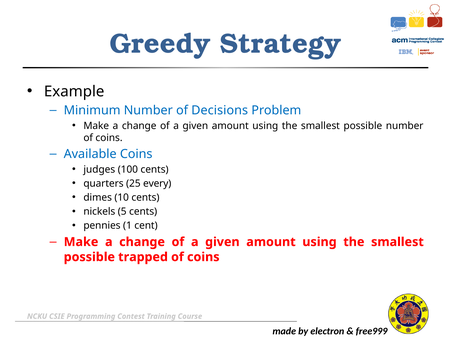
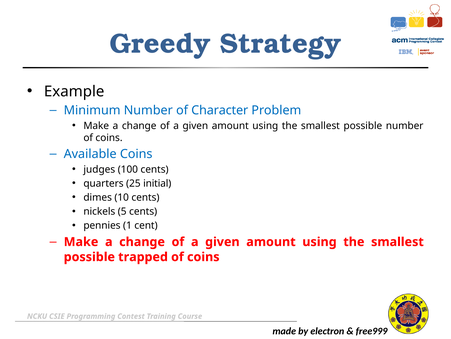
Decisions: Decisions -> Character (220, 110)
every: every -> initial (157, 183)
